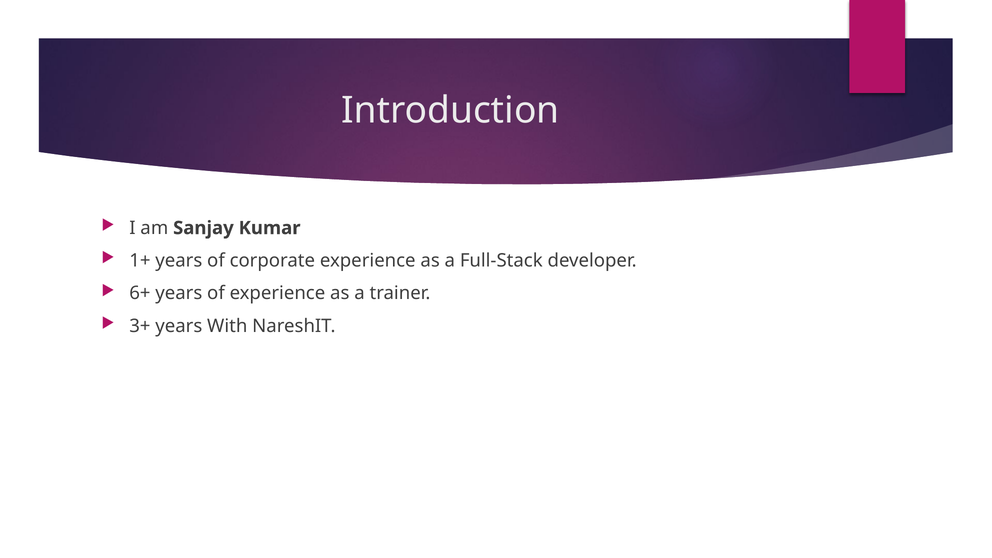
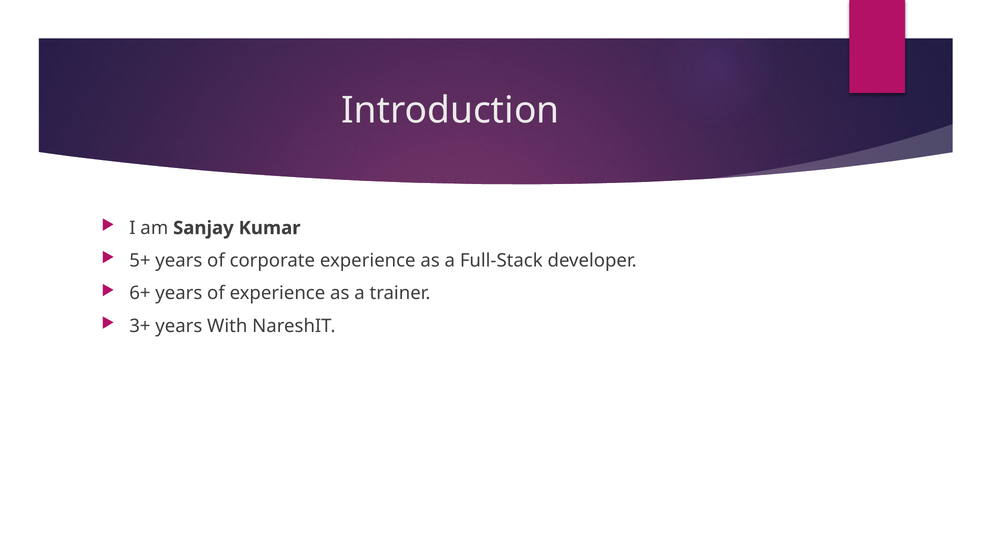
1+: 1+ -> 5+ (140, 261)
